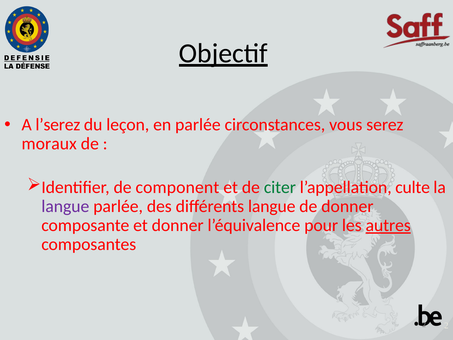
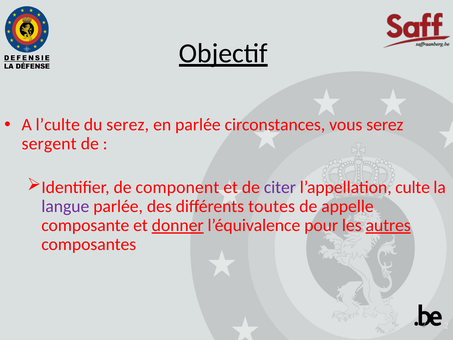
l’serez: l’serez -> l’culte (58, 124)
du leçon: leçon -> serez (128, 124)
moraux: moraux -> sergent (49, 143)
citer colour: green -> purple (280, 187)
différents langue: langue -> toutes (272, 206)
de donner: donner -> appelle (347, 206)
donner underline: none -> present (178, 225)
